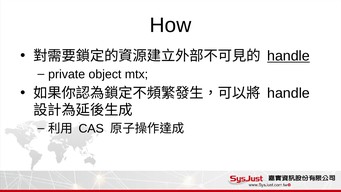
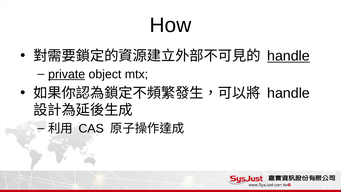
private underline: none -> present (67, 74)
